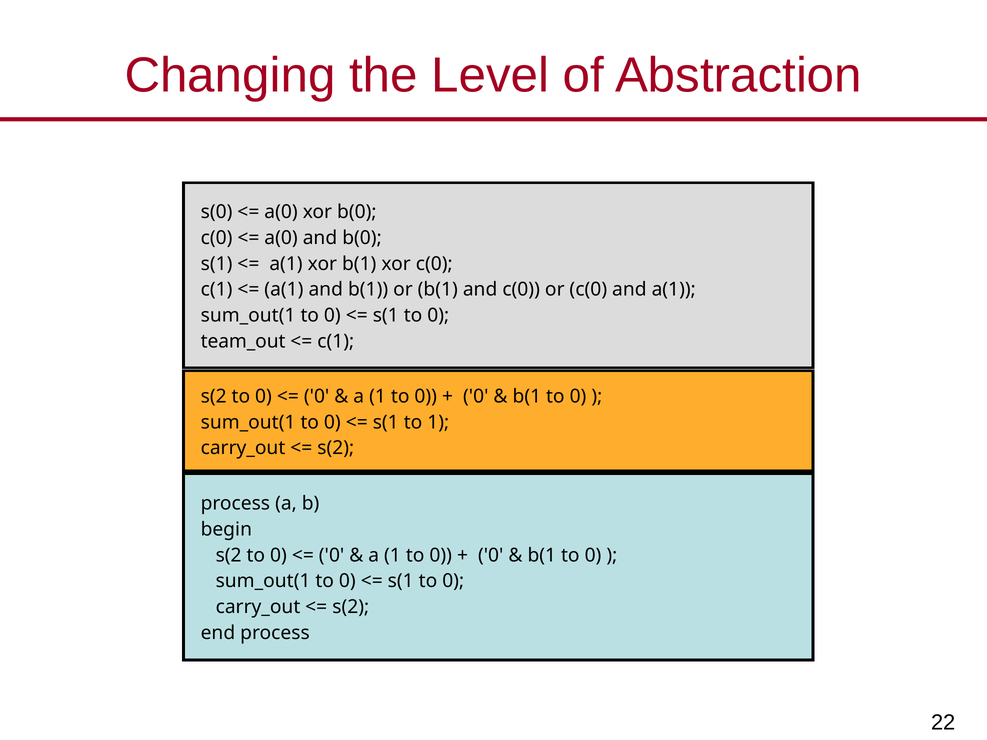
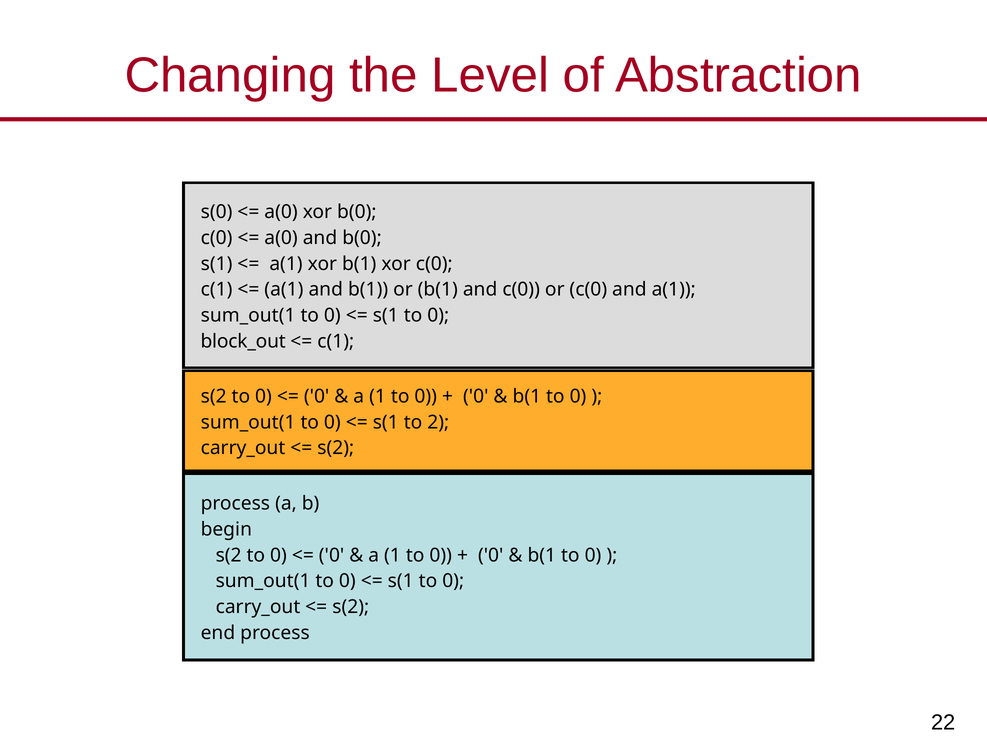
team_out: team_out -> block_out (243, 342)
to 1: 1 -> 2 (438, 422)
